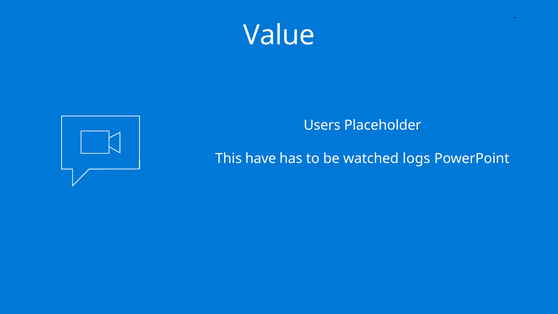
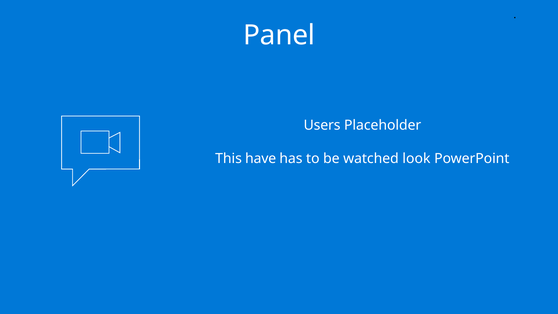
Value: Value -> Panel (279, 35)
logs: logs -> look (416, 159)
